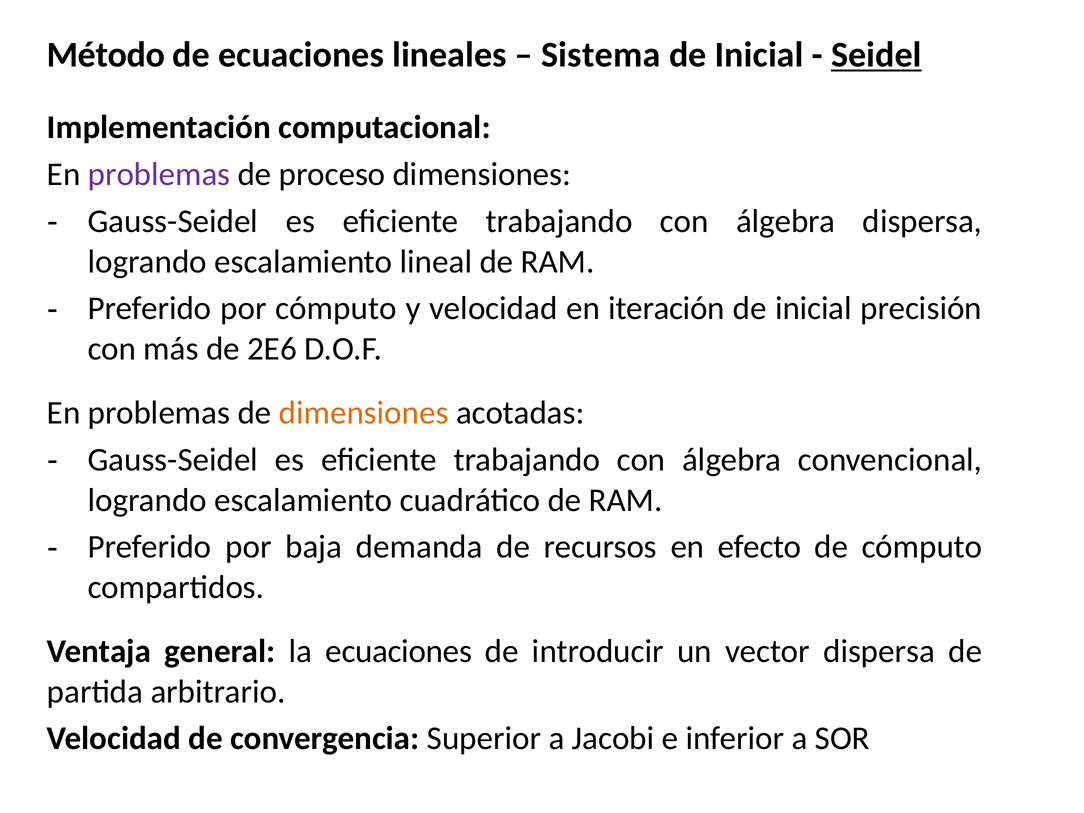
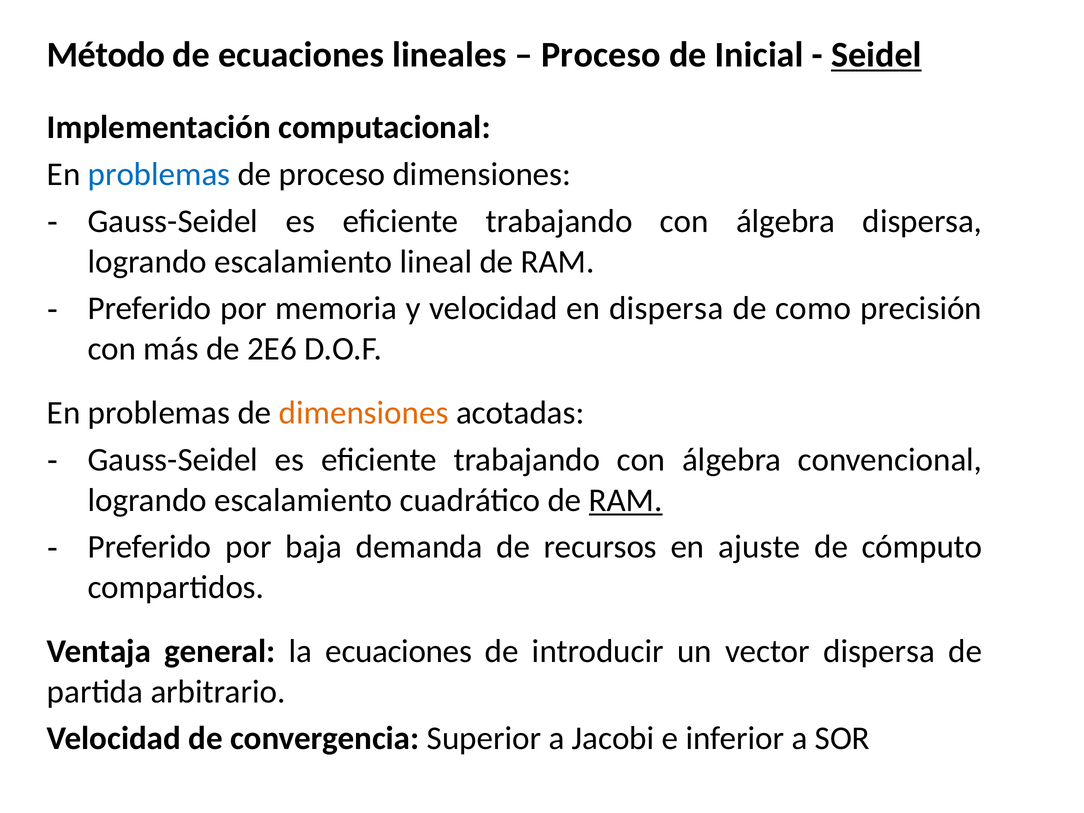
Sistema: Sistema -> Proceso (601, 55)
problemas colour: purple -> blue (159, 174)
por cómputo: cómputo -> memoria (336, 309)
en iteración: iteración -> dispersa (666, 309)
inicial: inicial -> como (813, 309)
RAM underline: none -> present (626, 500)
efecto: efecto -> ajuste (759, 547)
